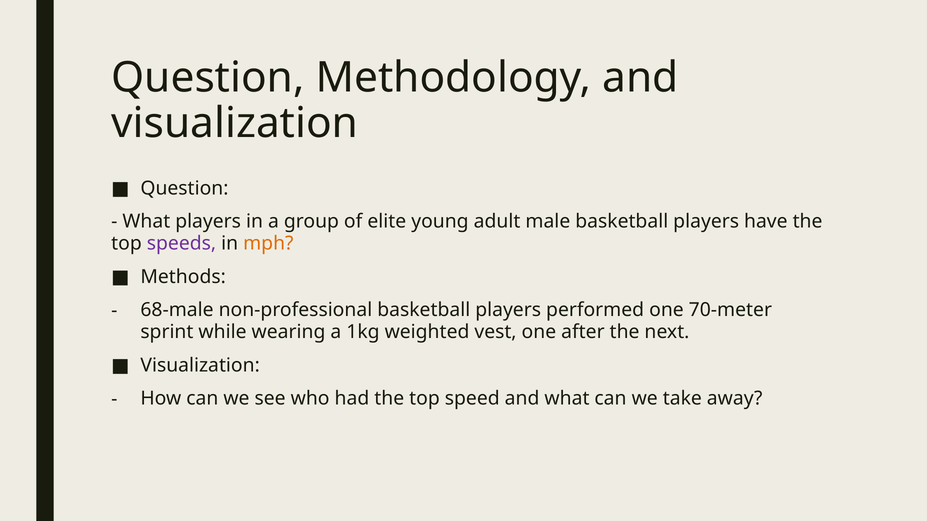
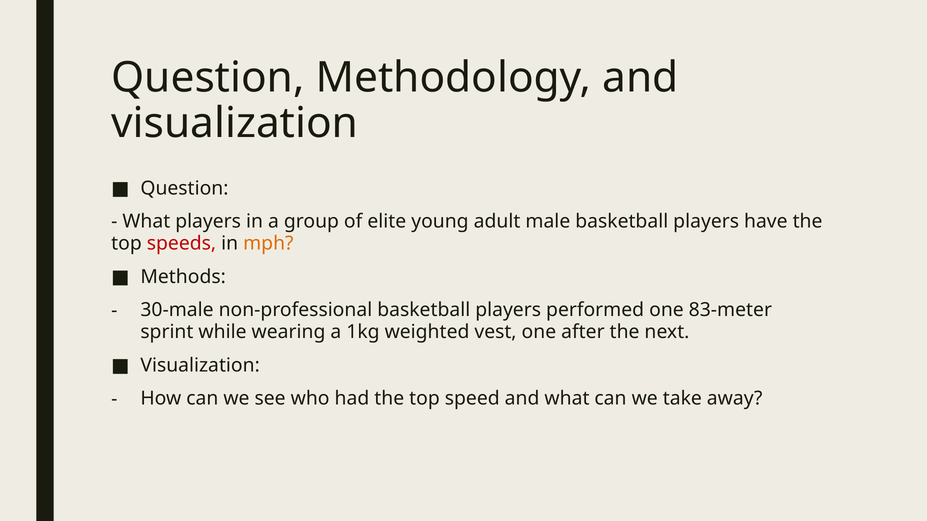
speeds colour: purple -> red (181, 244)
68-male: 68-male -> 30-male (177, 310)
70-meter: 70-meter -> 83-meter (730, 310)
